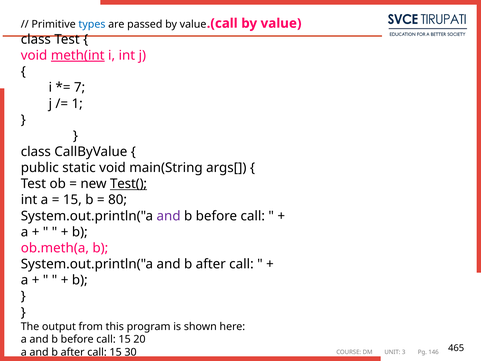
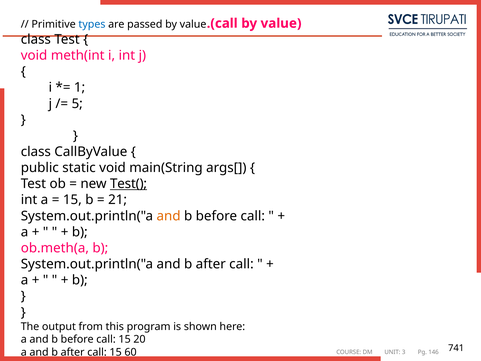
meth(int underline: present -> none (78, 55)
7: 7 -> 1 (80, 87)
1: 1 -> 5 (77, 104)
80: 80 -> 21 (118, 200)
and colour: purple -> orange (169, 216)
30: 30 -> 60 (131, 352)
465: 465 -> 741 (456, 348)
